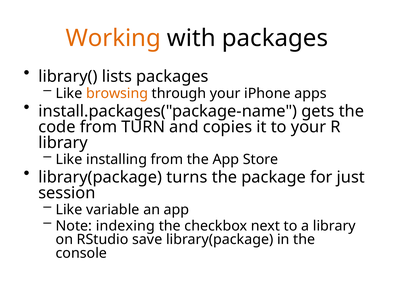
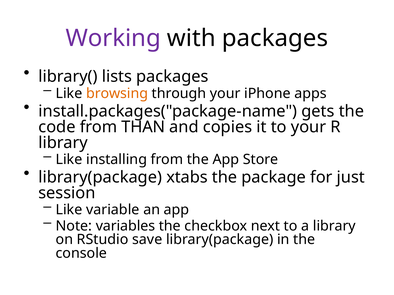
Working colour: orange -> purple (113, 38)
TURN: TURN -> THAN (143, 127)
turns: turns -> xtabs (187, 178)
indexing: indexing -> variables (125, 226)
